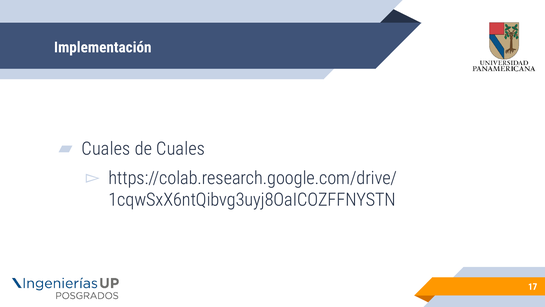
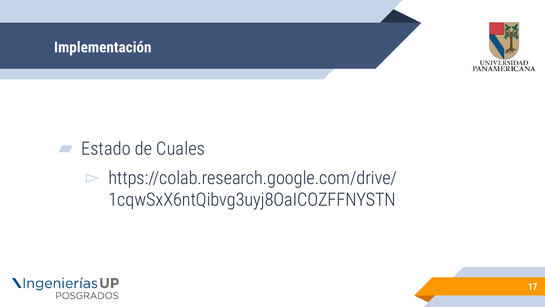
Cuales: Cuales -> Estado (106, 149)
